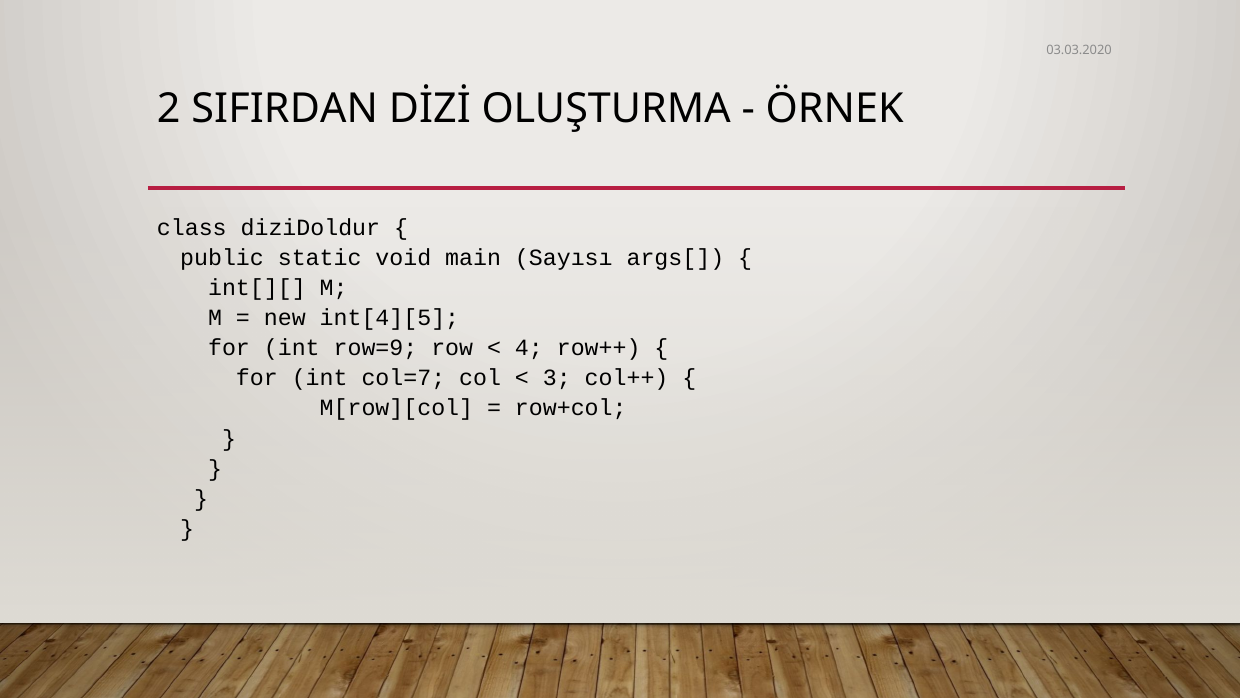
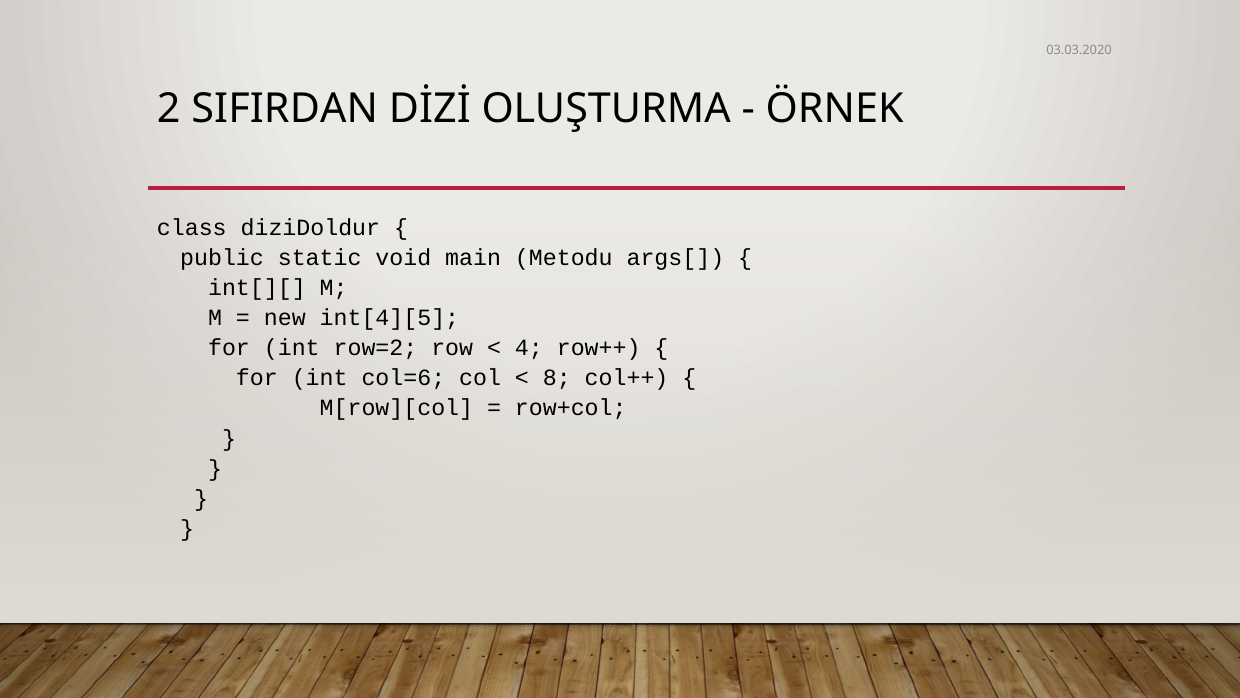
Sayısı: Sayısı -> Metodu (564, 258)
row=9: row=9 -> row=2 (375, 348)
col=7: col=7 -> col=6 (403, 378)
3: 3 -> 8 (557, 378)
